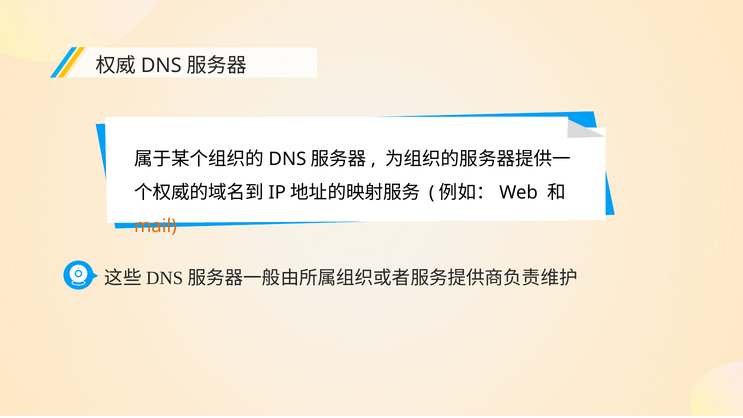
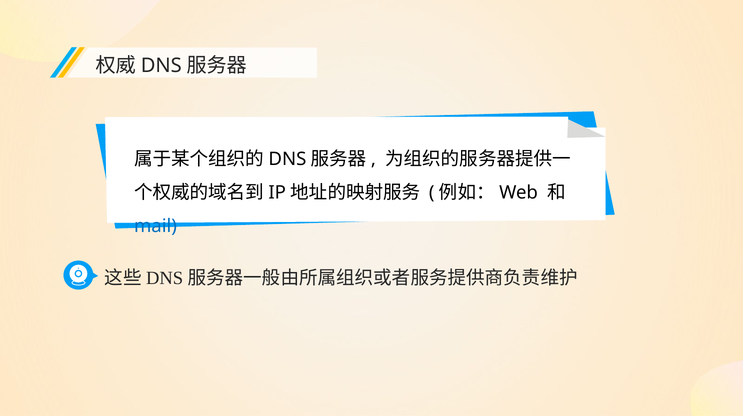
mail colour: orange -> blue (155, 226)
